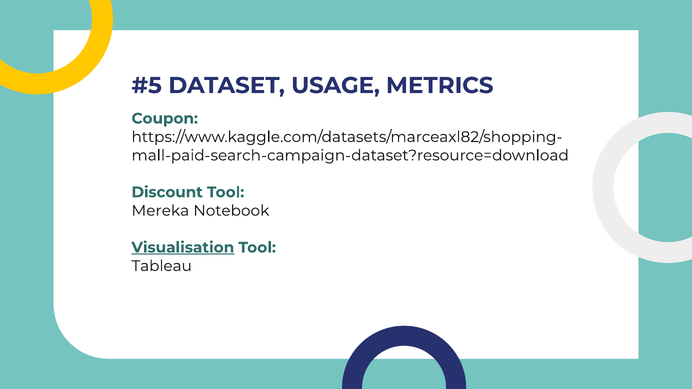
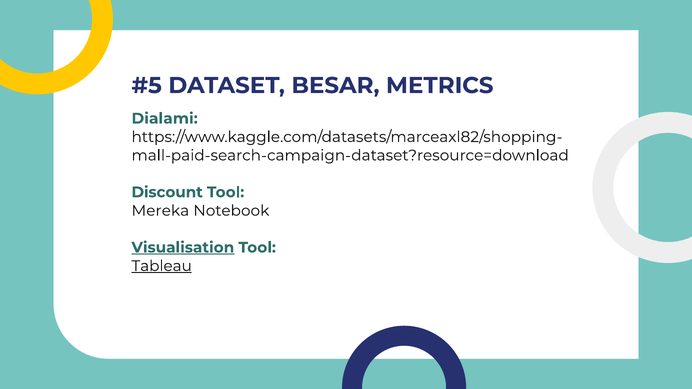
USAGE: USAGE -> BESAR (335, 86)
Coupon: Coupon -> Dialami (165, 119)
Tableau underline: none -> present (162, 266)
